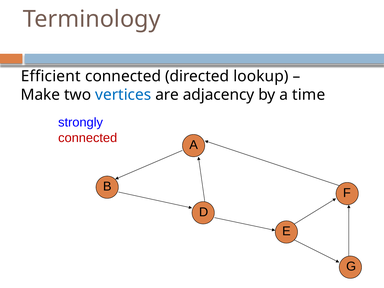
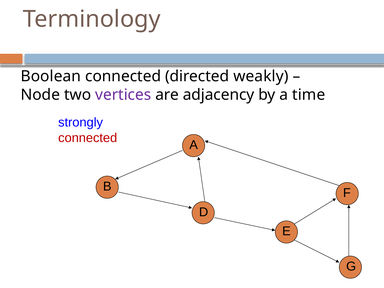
Efficient: Efficient -> Boolean (51, 76)
lookup: lookup -> weakly (261, 76)
Make: Make -> Node (40, 95)
vertices colour: blue -> purple (123, 95)
